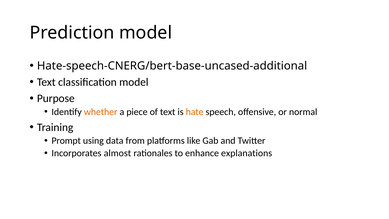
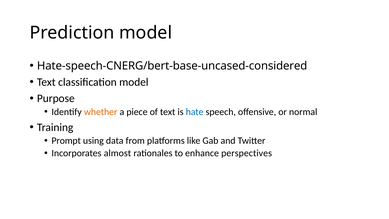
Hate-speech-CNERG/bert-base-uncased-additional: Hate-speech-CNERG/bert-base-uncased-additional -> Hate-speech-CNERG/bert-base-uncased-considered (172, 66)
hate colour: orange -> blue (195, 112)
explanations: explanations -> perspectives (247, 153)
